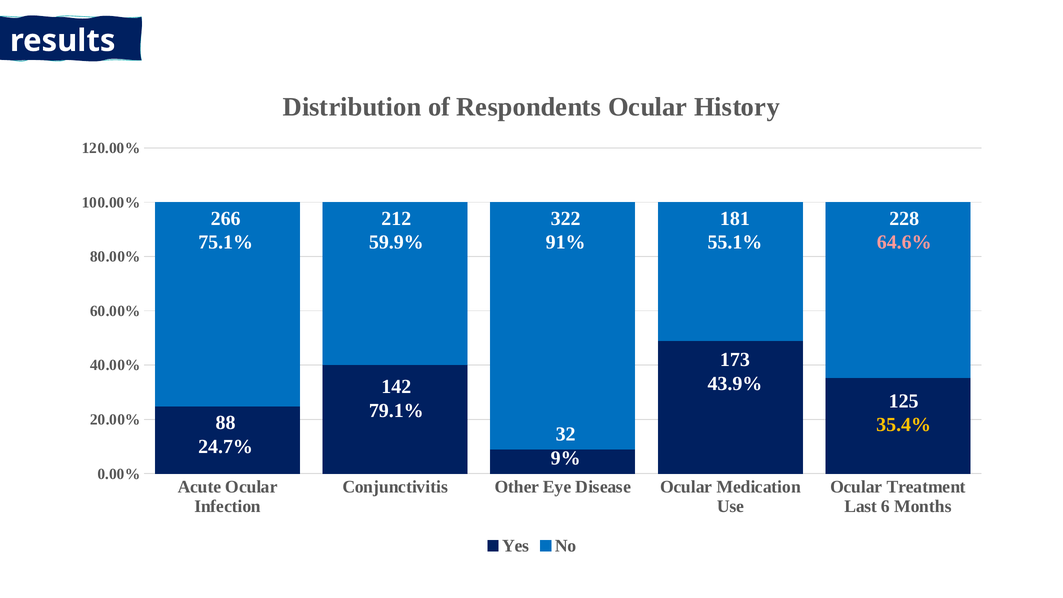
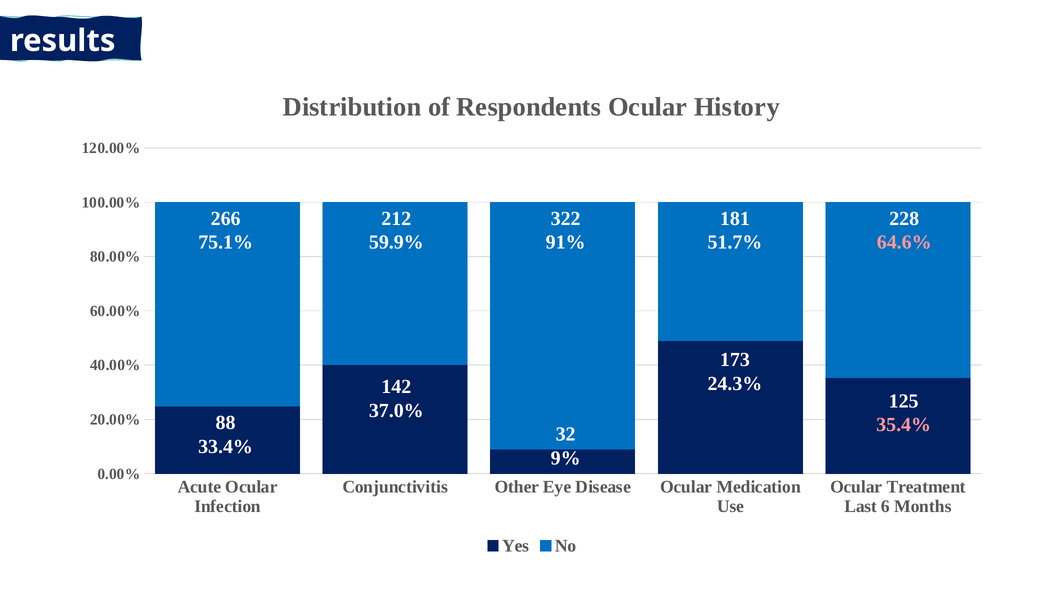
55.1%: 55.1% -> 51.7% (735, 242)
43.9%: 43.9% -> 24.3% (735, 384)
79.1%: 79.1% -> 37.0% (396, 411)
35.4% colour: yellow -> pink (904, 425)
24.7%: 24.7% -> 33.4% (226, 447)
